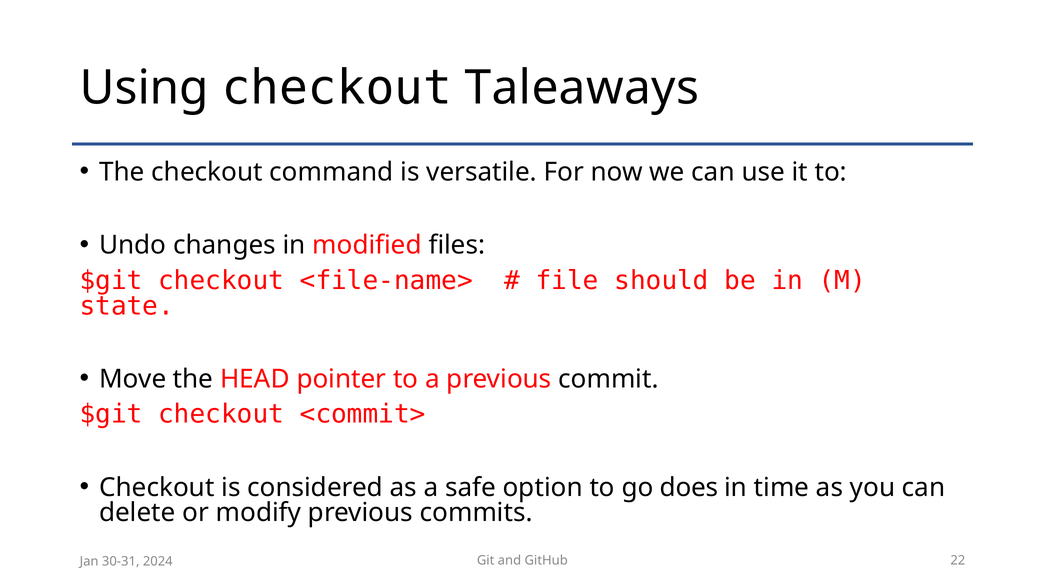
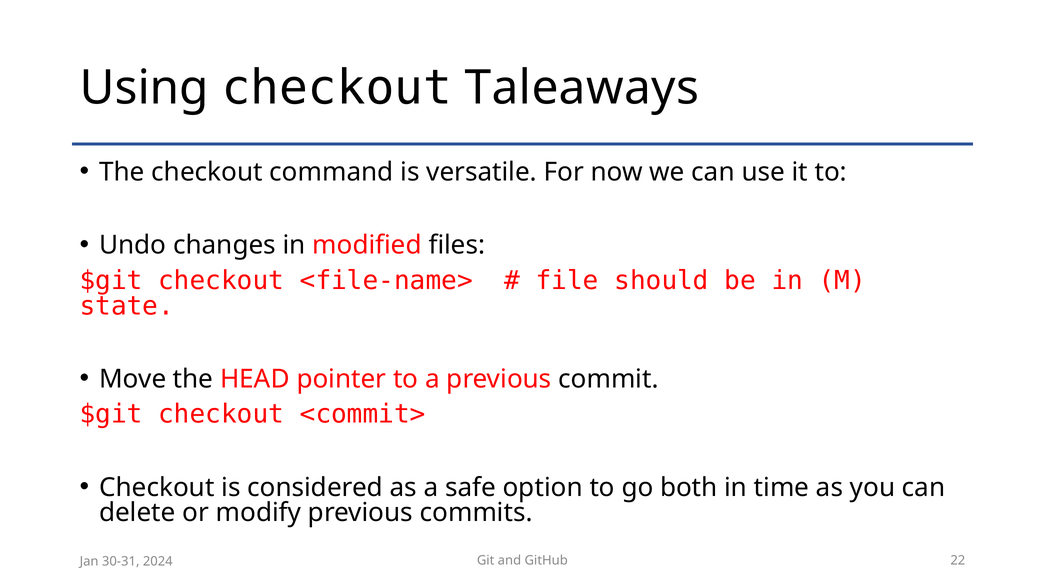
does: does -> both (689, 487)
